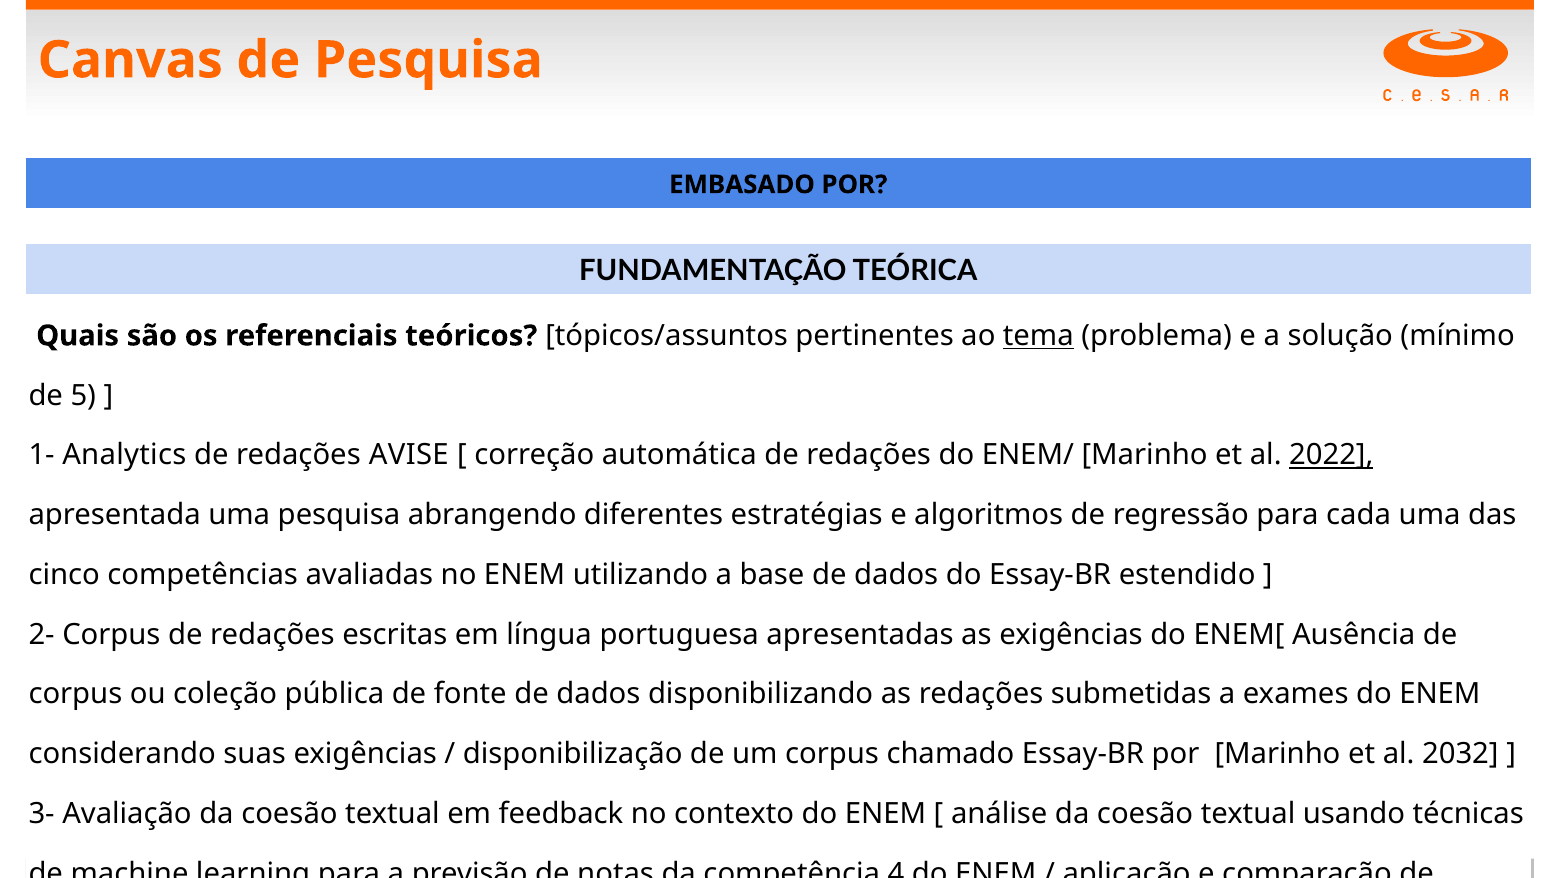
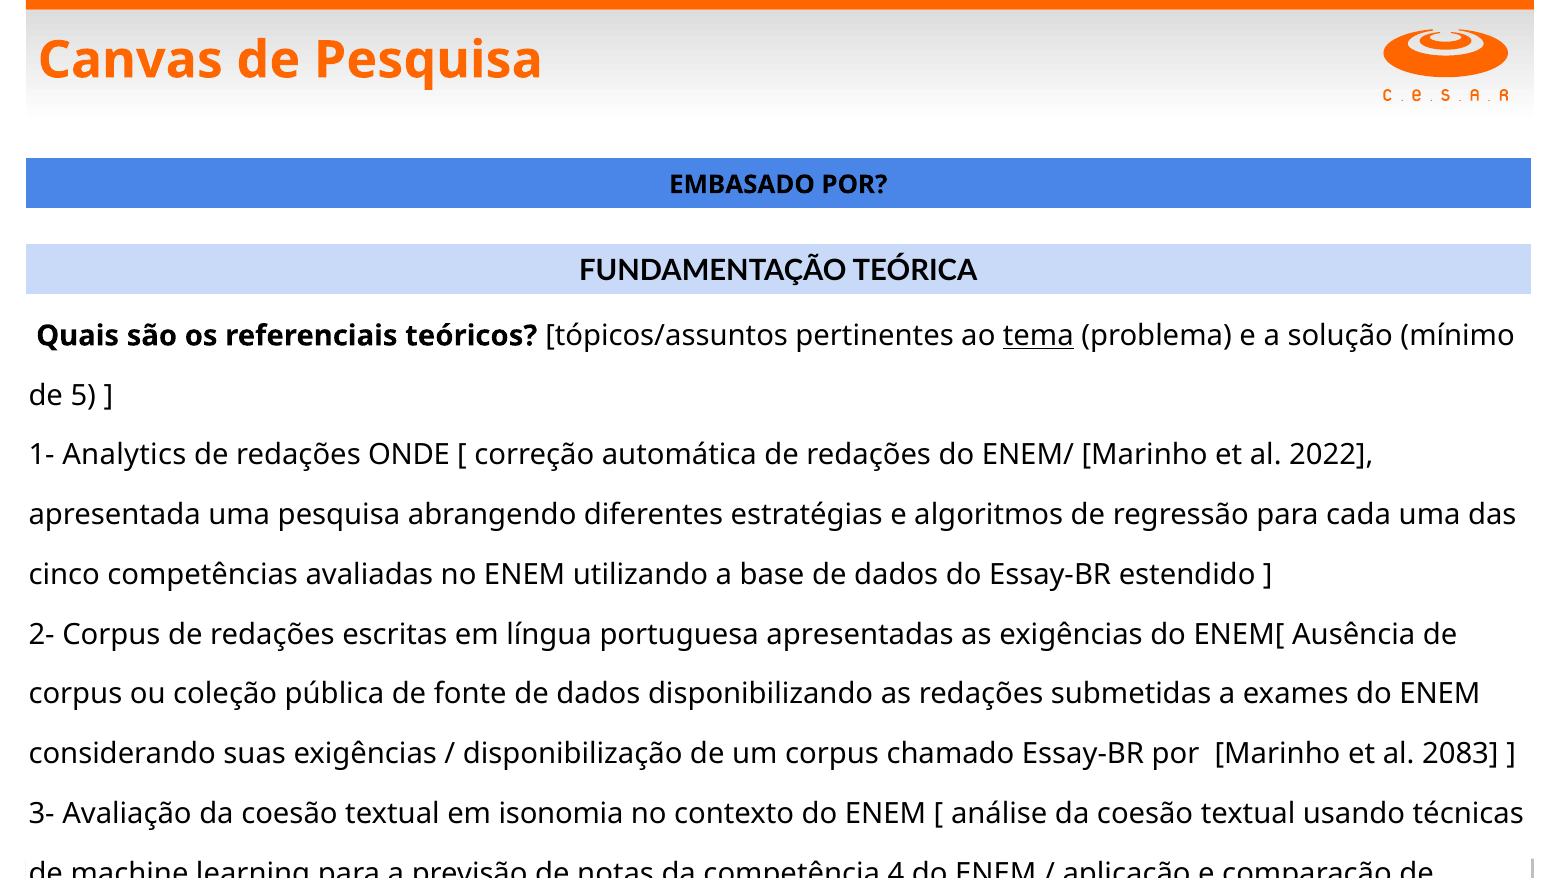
AVISE: AVISE -> ONDE (409, 455)
2022 underline: present -> none (1331, 455)
2032: 2032 -> 2083 (1460, 754)
feedback: feedback -> isonomia (561, 813)
